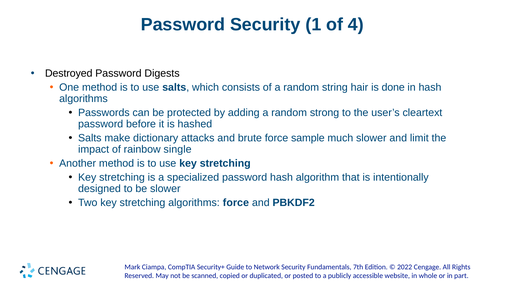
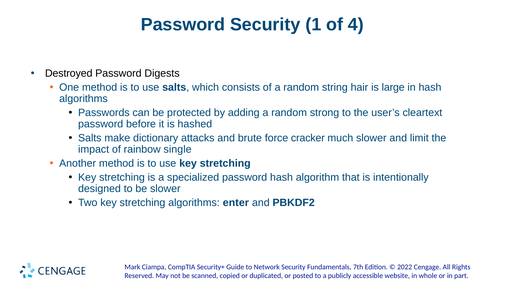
done: done -> large (393, 87)
sample: sample -> cracker (308, 138)
algorithms force: force -> enter (236, 203)
